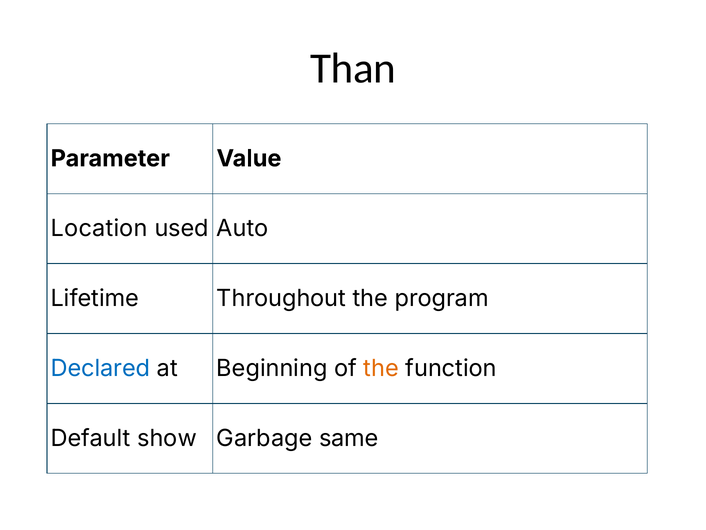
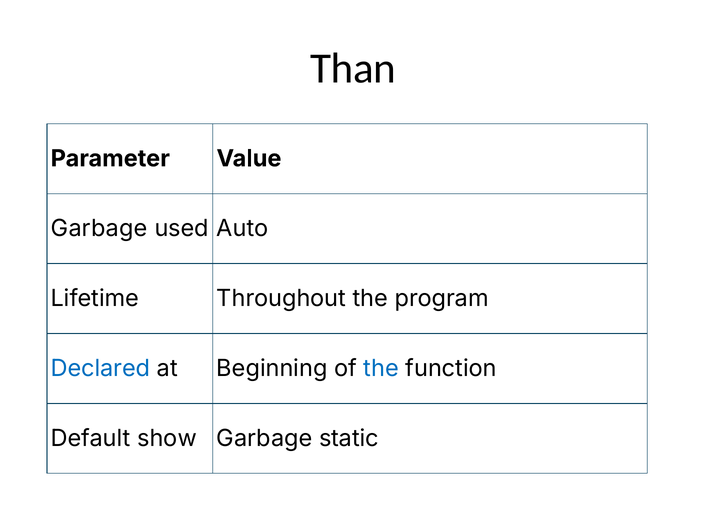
Location: Location -> Garbage (99, 228)
the colour: orange -> blue (381, 368)
same: same -> static (349, 438)
